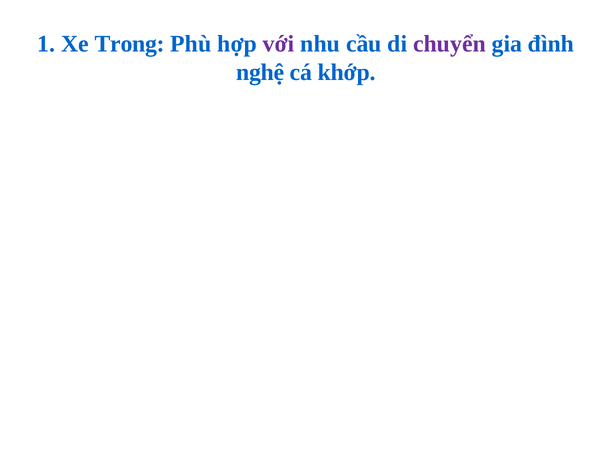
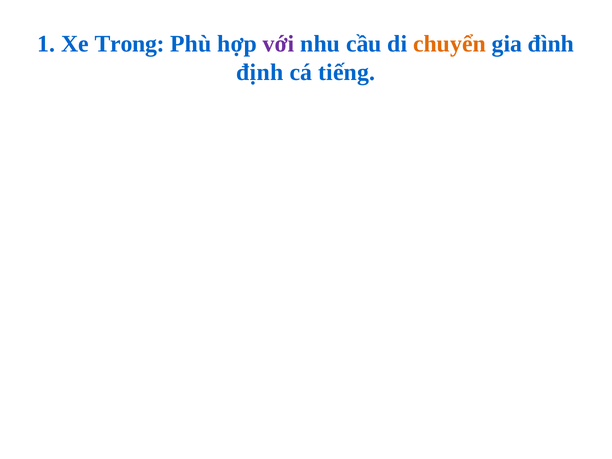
chuyển colour: purple -> orange (450, 44)
nghệ: nghệ -> định (260, 73)
khớp: khớp -> tiếng (347, 73)
